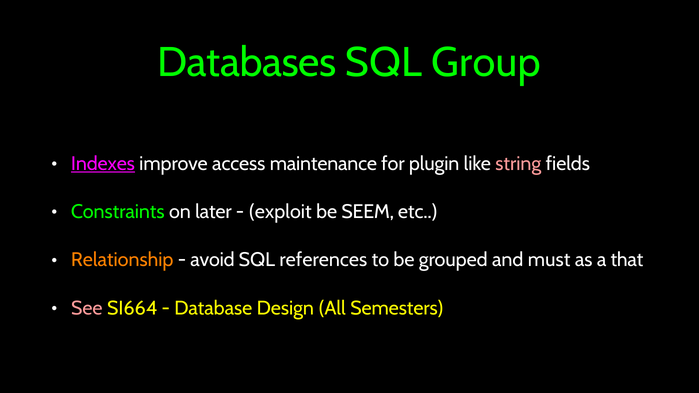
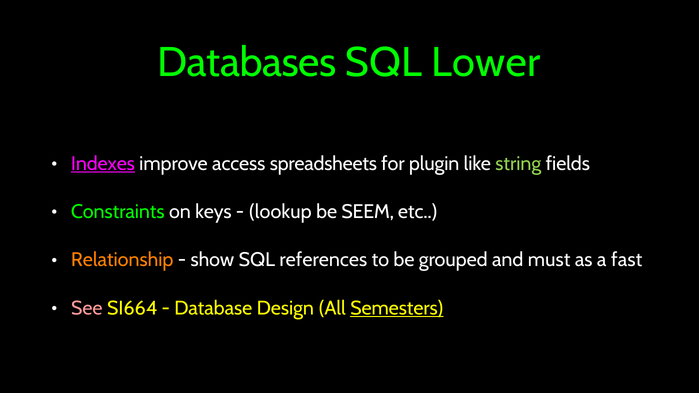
Group: Group -> Lower (486, 63)
maintenance: maintenance -> spreadsheets (323, 164)
string colour: pink -> light green (518, 164)
later: later -> keys (213, 212)
exploit: exploit -> lookup (280, 212)
avoid: avoid -> show (212, 260)
that: that -> fast (627, 260)
Semesters underline: none -> present (397, 308)
